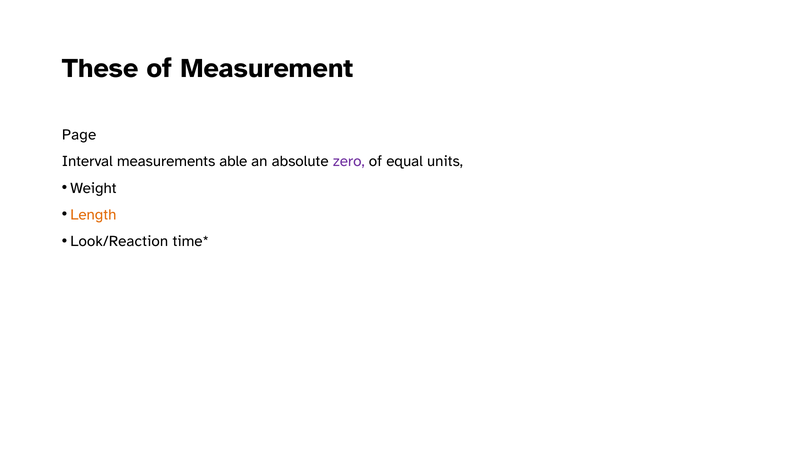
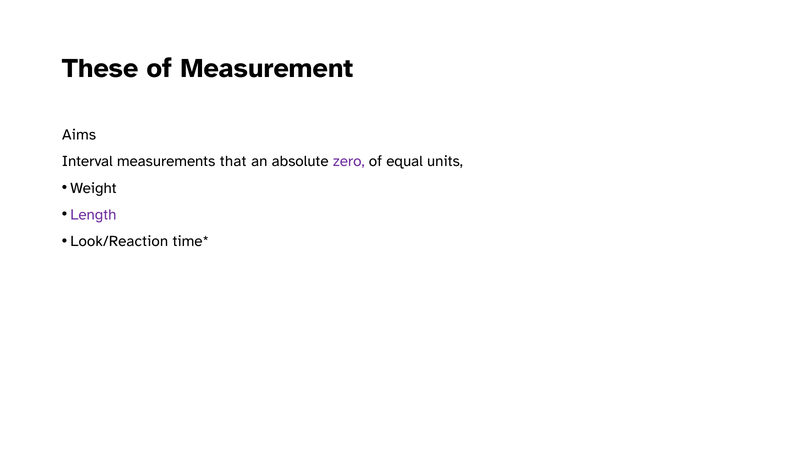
Page: Page -> Aims (79, 134)
able: able -> that (233, 161)
Length colour: orange -> purple (93, 214)
